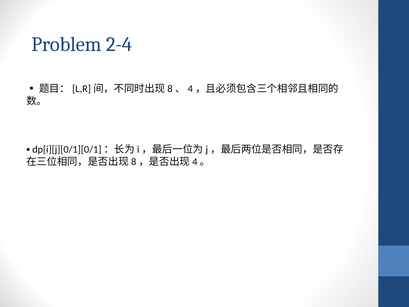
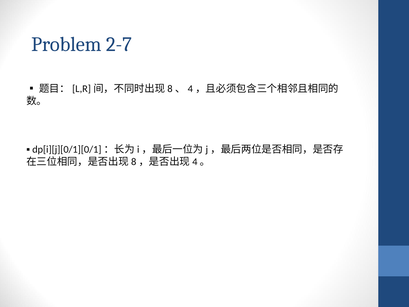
2-4: 2-4 -> 2-7 (119, 44)
